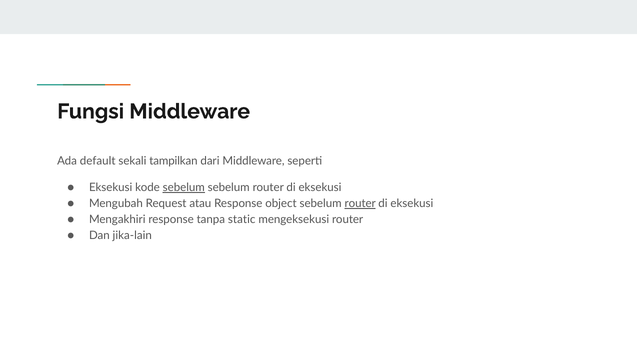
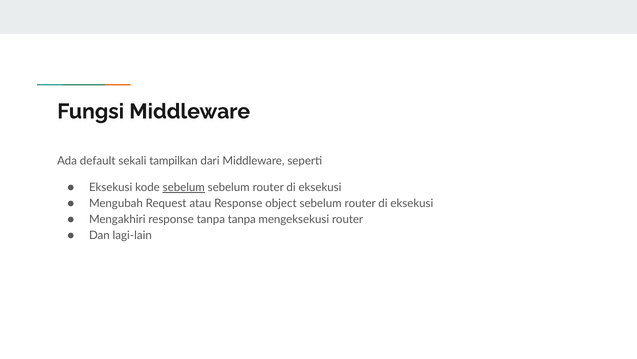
router underline: present -> none (360, 203)
tanpa static: static -> tanpa (242, 219)
jika-lain: jika-lain -> lagi-lain (132, 235)
